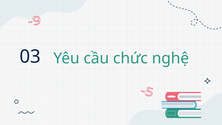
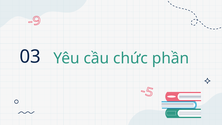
nghệ: nghệ -> phần (170, 58)
